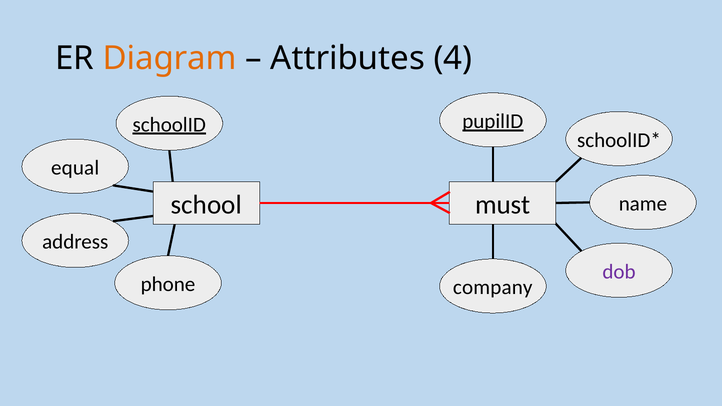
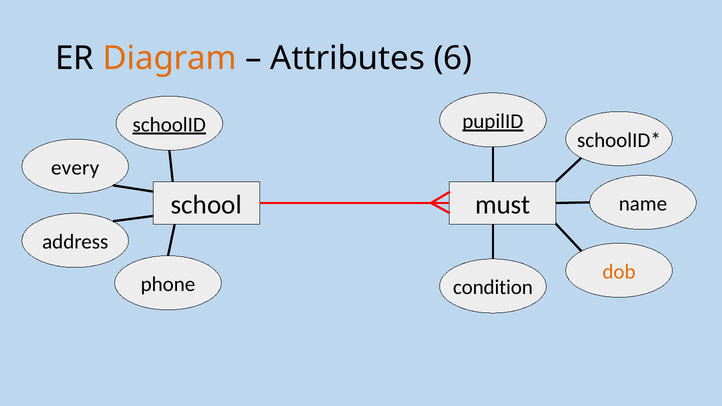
4: 4 -> 6 (453, 58)
equal: equal -> every (75, 168)
dob colour: purple -> orange (619, 272)
company: company -> condition (493, 288)
